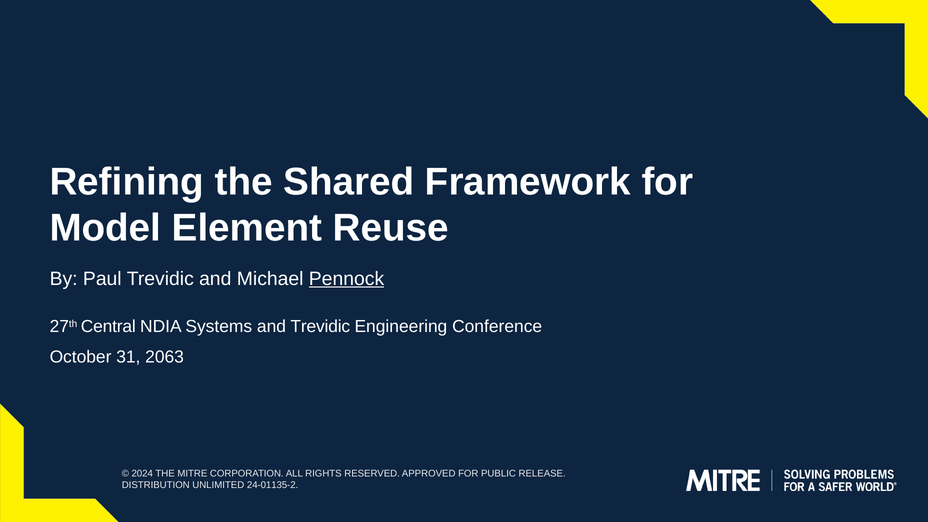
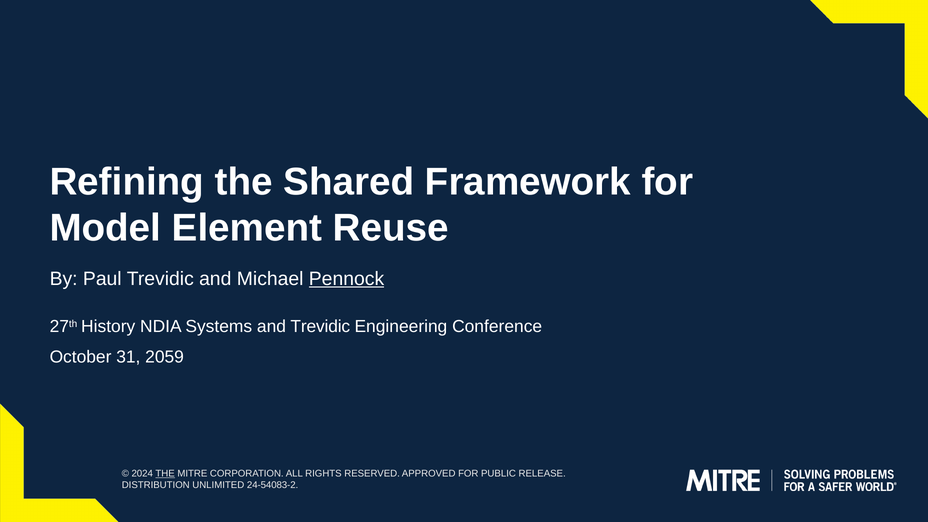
Central: Central -> History (108, 327)
2063: 2063 -> 2059 (165, 357)
THE underline: none -> present (165, 473)
24-01135-2: 24-01135-2 -> 24-54083-2 (273, 485)
